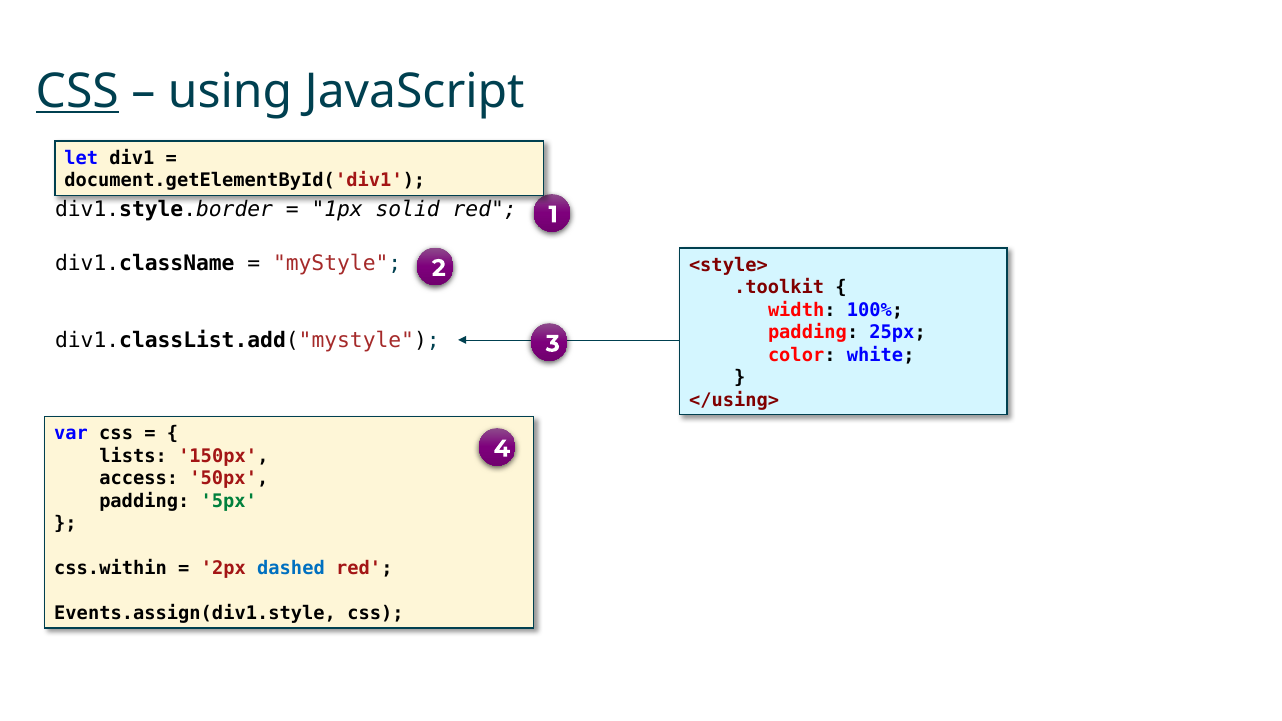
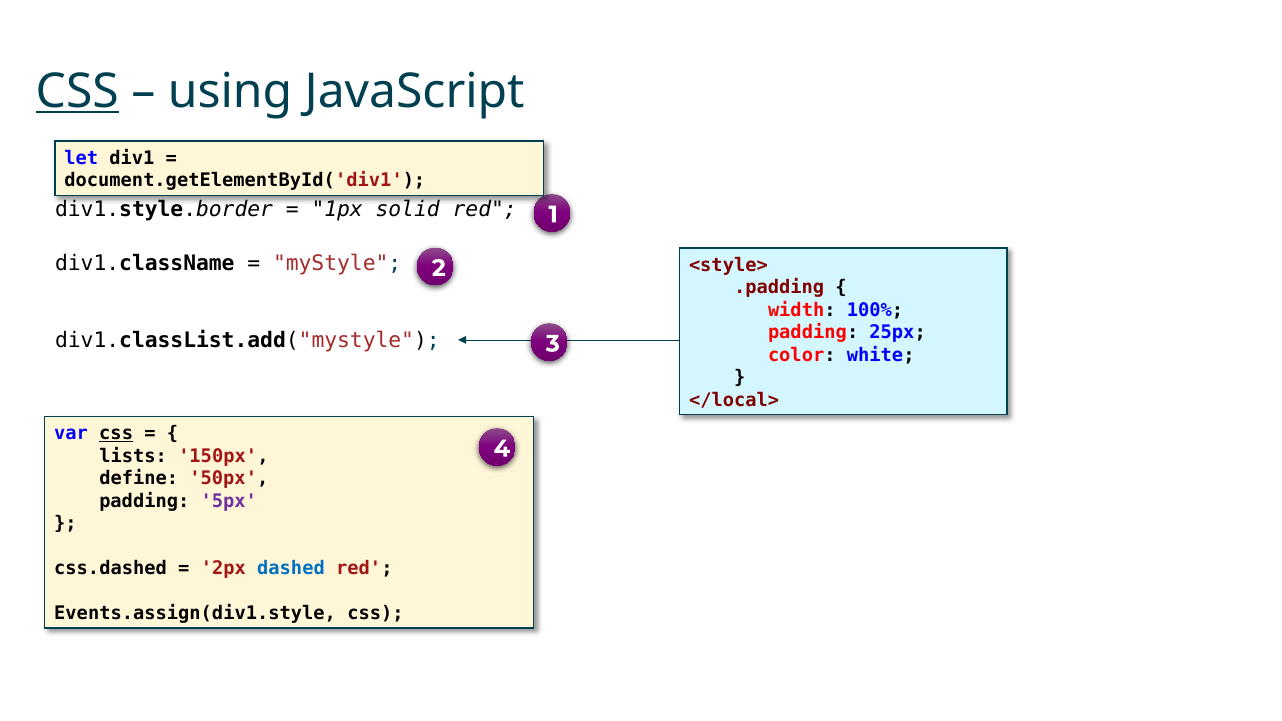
.toolkit: .toolkit -> .padding (779, 288)
</using>: </using> -> </local> (734, 400)
css underline: none -> present (116, 434)
access: access -> define (139, 479)
5px colour: green -> purple (229, 501)
css.within: css.within -> css.dashed (111, 568)
